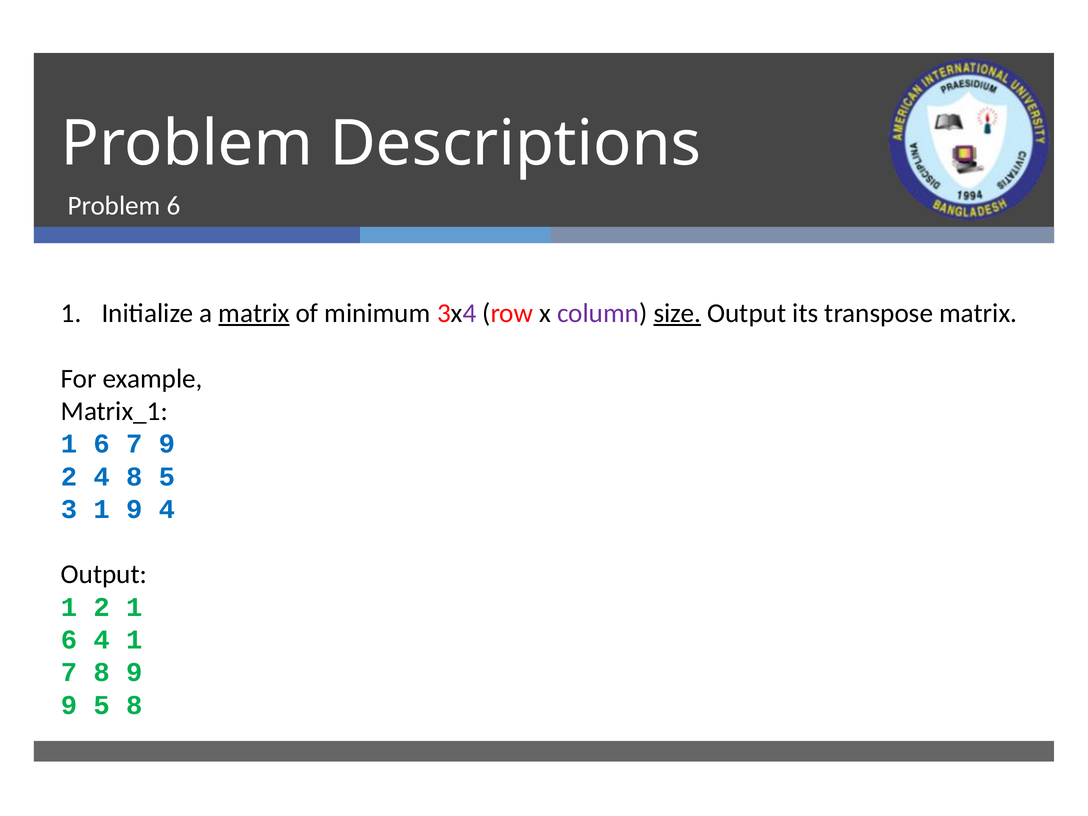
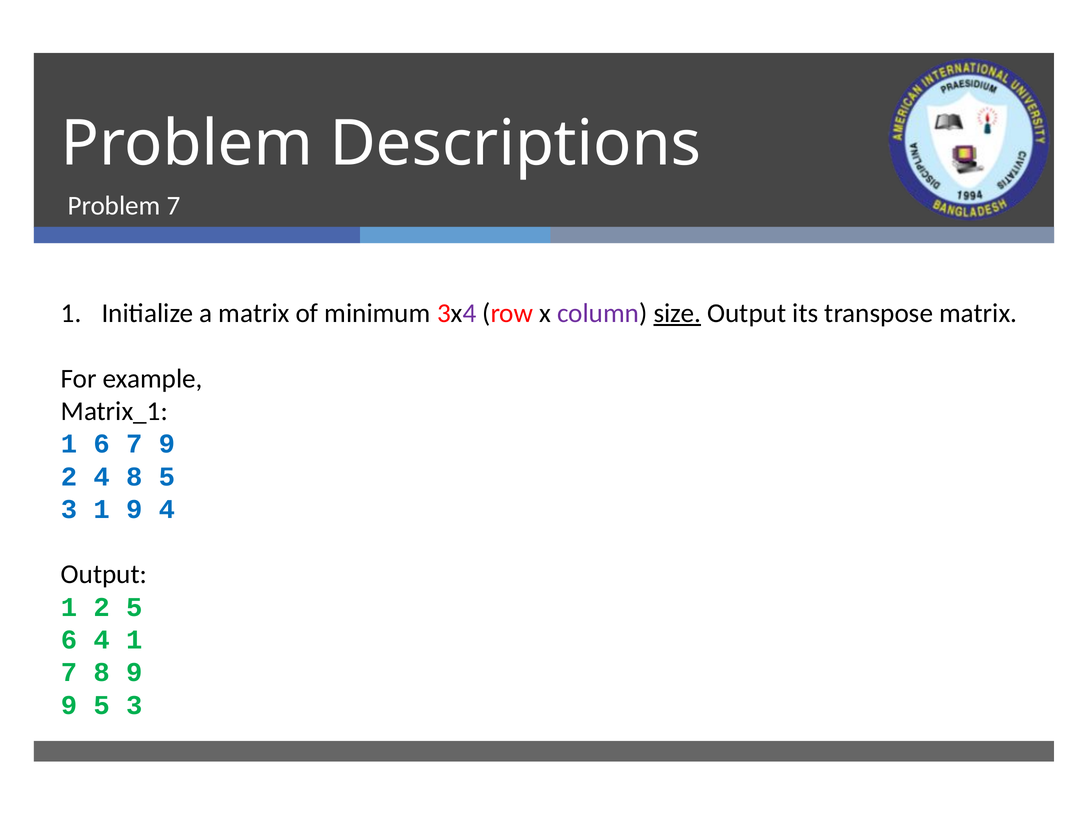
Problem 6: 6 -> 7 (174, 206)
matrix underline: present -> none (254, 313)
2 1: 1 -> 5 (134, 607)
9 5 8: 8 -> 3 (134, 705)
